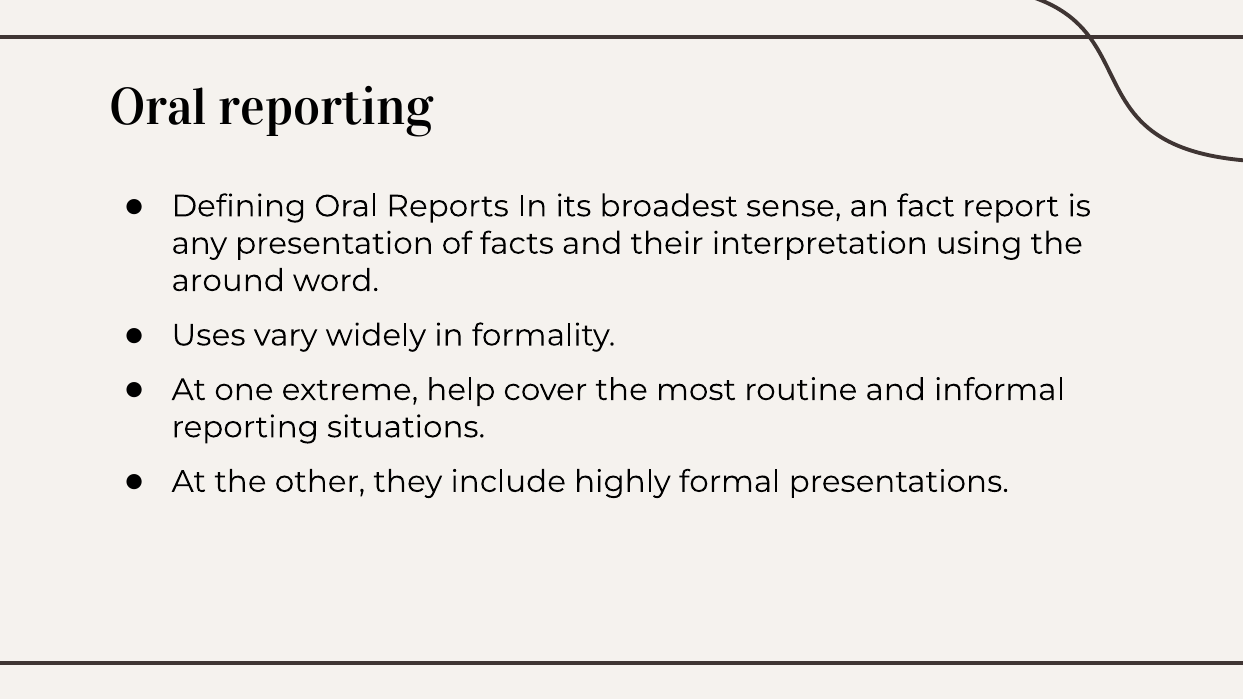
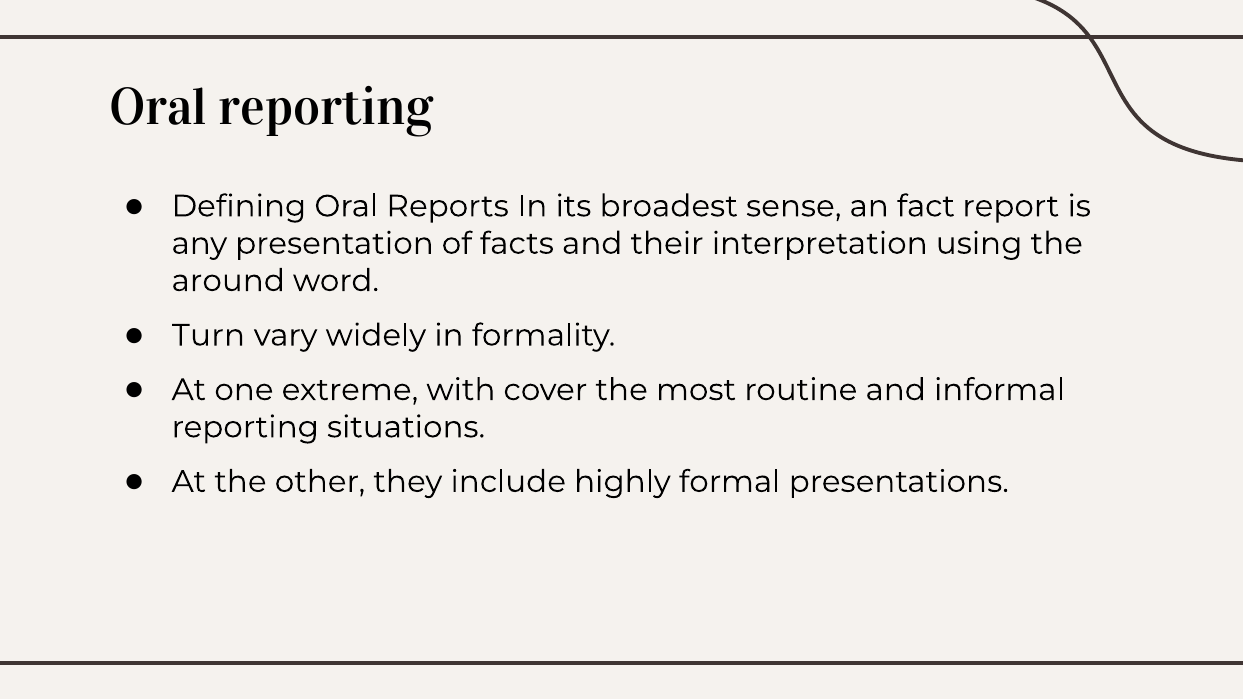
Uses: Uses -> Turn (208, 335)
help: help -> with (461, 390)
